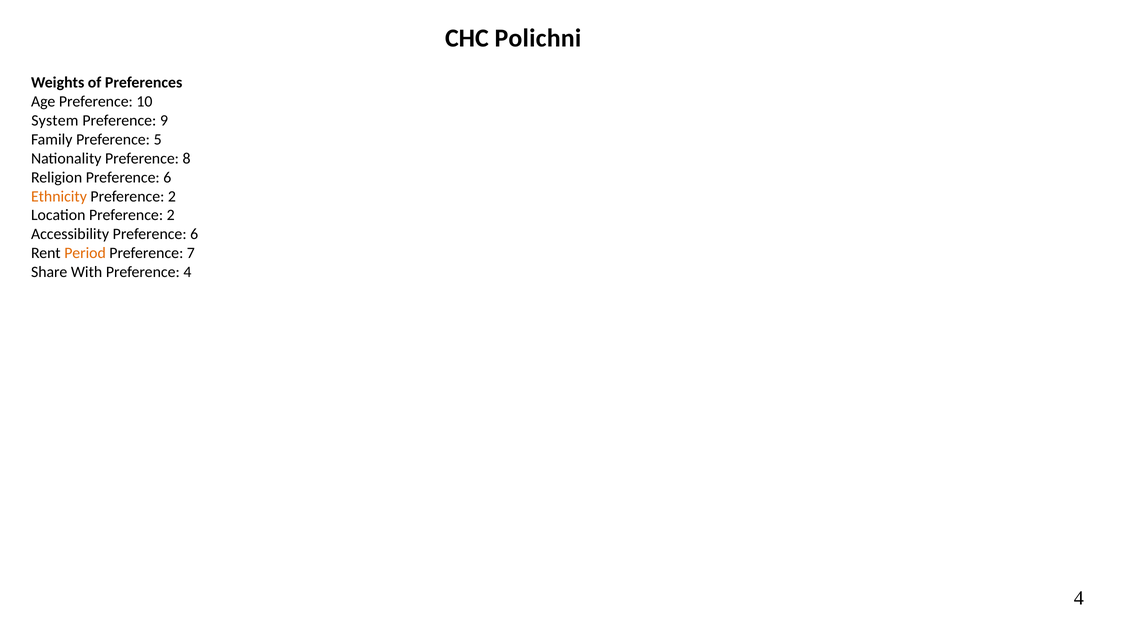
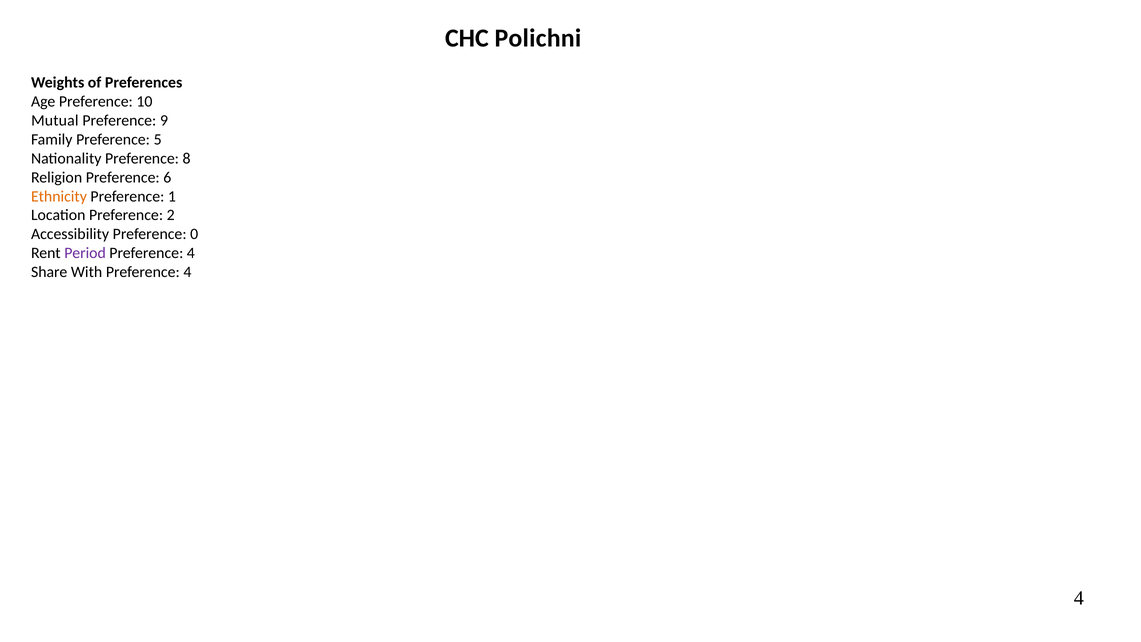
System: System -> Mutual (55, 120)
2: 2 -> 1 (172, 196)
Accessibility Preference 6: 6 -> 0 (194, 234)
Period colour: orange -> purple (85, 253)
7: 7 -> 4 (191, 253)
